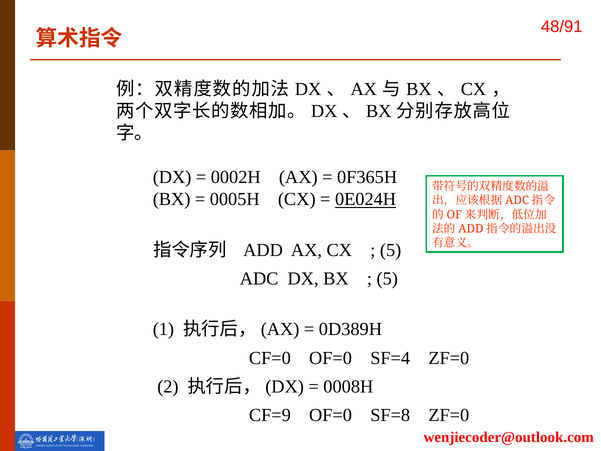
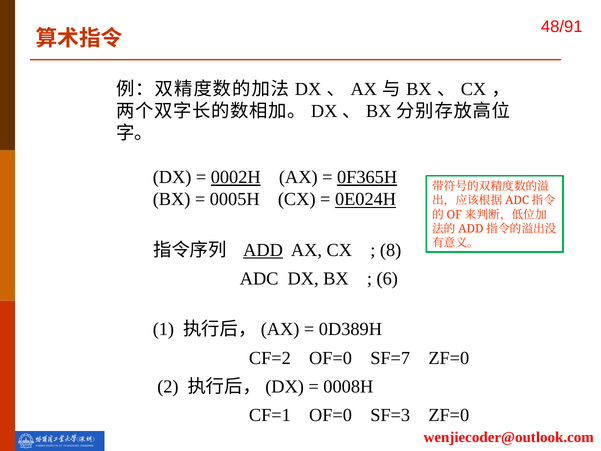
0002H underline: none -> present (236, 177)
0F365H underline: none -> present (367, 177)
ADD underline: none -> present (263, 250)
5: 5 -> 8 (391, 250)
5: 5 -> 6 (387, 279)
CF=0: CF=0 -> CF=2 (270, 358)
SF=4: SF=4 -> SF=7 (390, 358)
CF=9: CF=9 -> CF=1 (270, 415)
SF=8: SF=8 -> SF=3 (390, 415)
